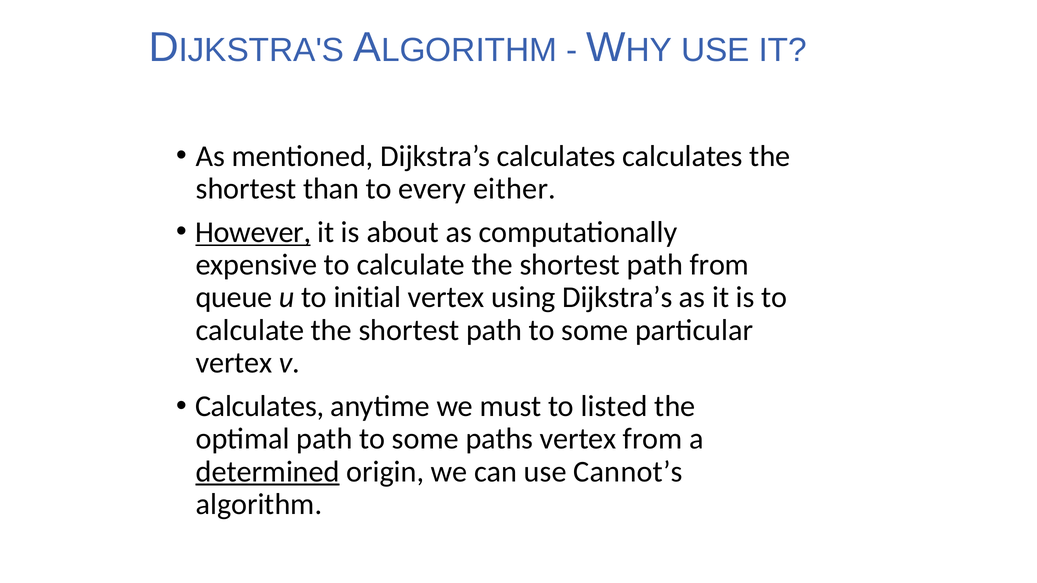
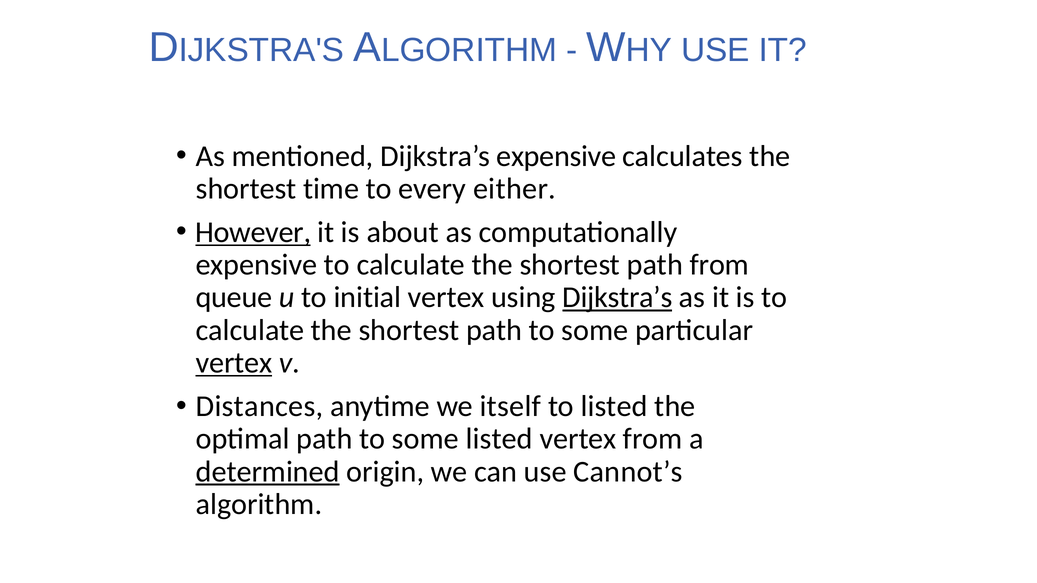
Dijkstra’s calculates: calculates -> expensive (556, 156)
than: than -> time (331, 189)
Dijkstra’s underline: none -> present (617, 298)
vertex underline: none -> present (234, 363)
Calculates: Calculates -> Distances (259, 406)
must: must -> itself (510, 406)
some paths: paths -> listed (499, 439)
